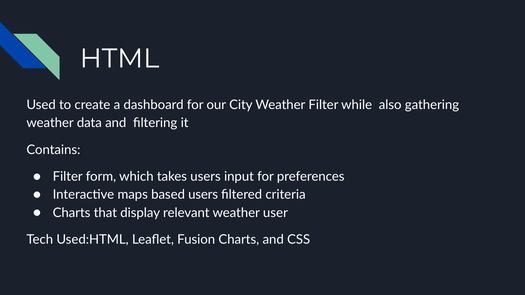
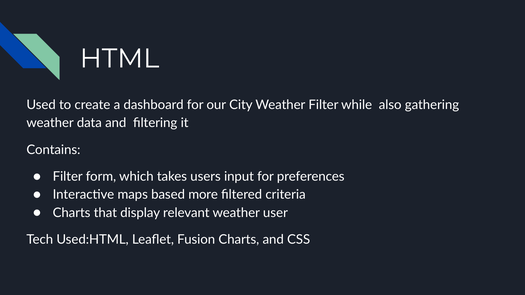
based users: users -> more (203, 195)
